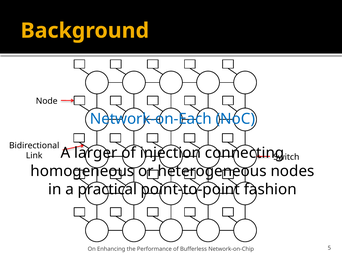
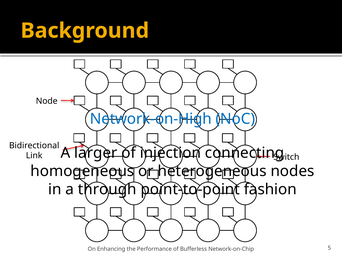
Network-on-Each: Network-on-Each -> Network-on-High (151, 119)
practical: practical -> through (107, 190)
